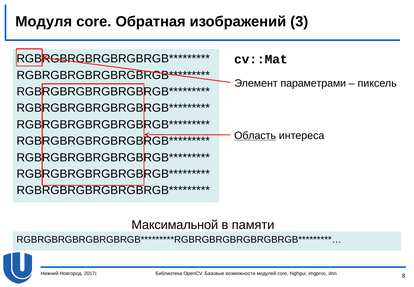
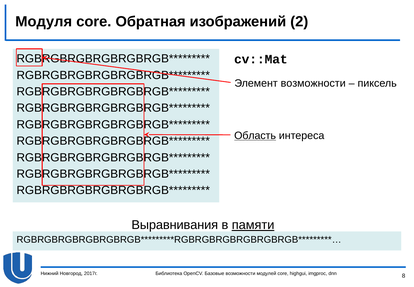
3: 3 -> 2 (299, 21)
Элемент параметрами: параметрами -> возможности (313, 83)
Максимальной: Максимальной -> Выравнивания (175, 225)
памяти underline: none -> present (253, 225)
